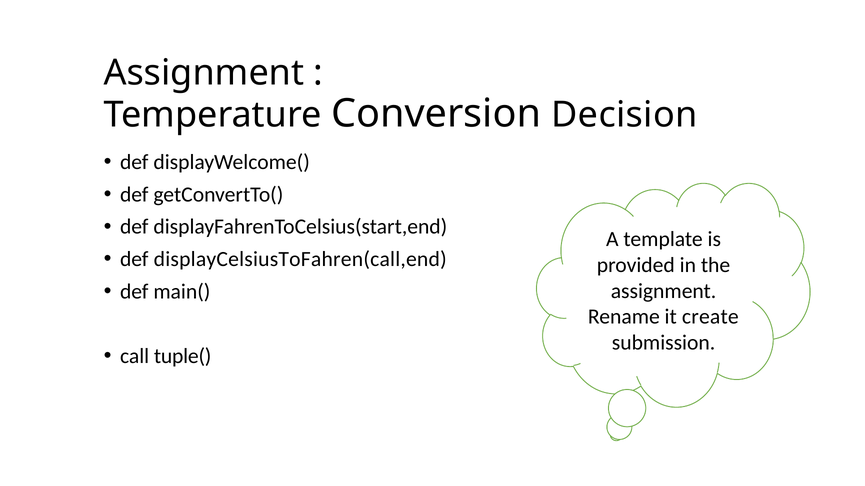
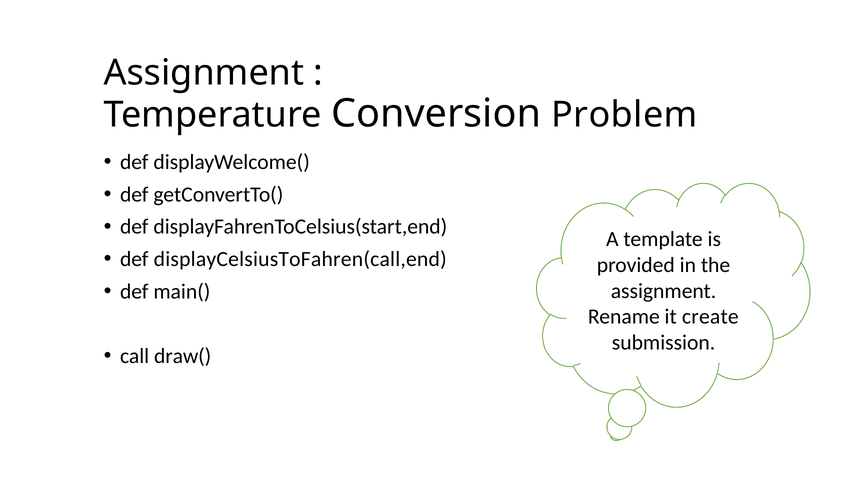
Decision: Decision -> Problem (624, 115)
tuple(: tuple( -> draw( (183, 356)
